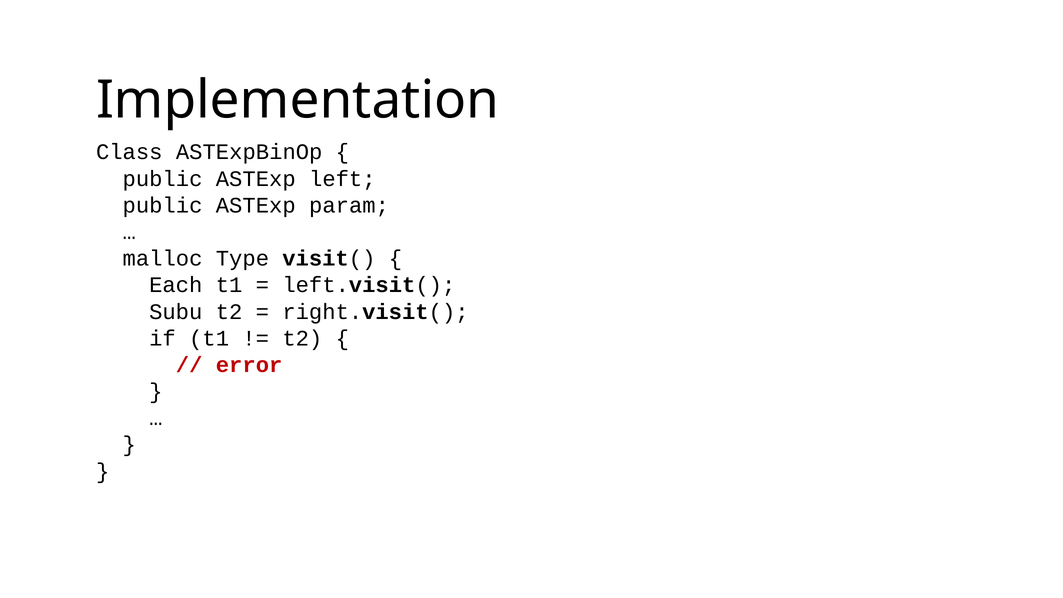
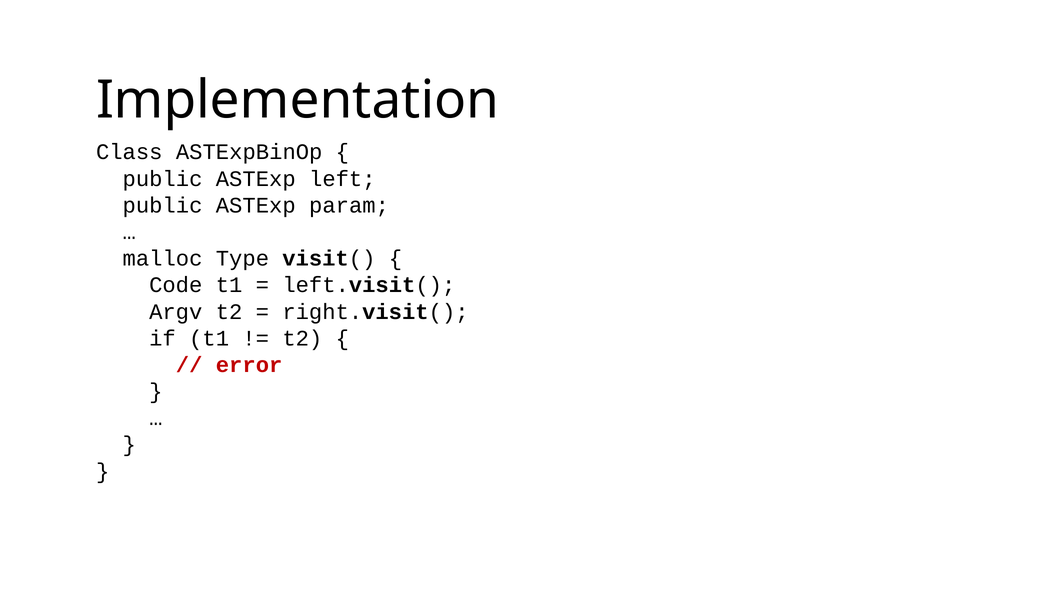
Each: Each -> Code (176, 285)
Subu: Subu -> Argv (176, 312)
